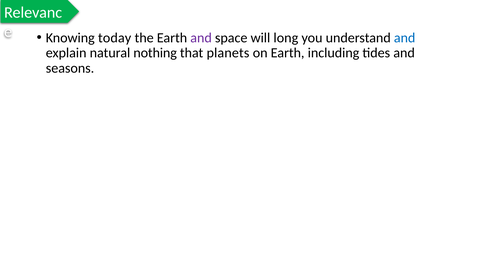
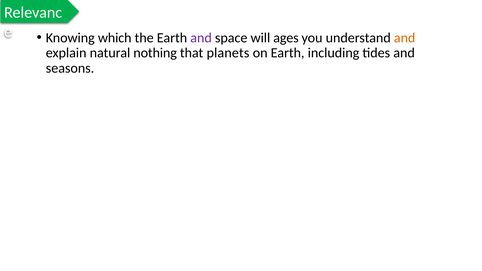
today: today -> which (115, 38)
long: long -> ages (286, 38)
and colour: blue -> orange (405, 38)
